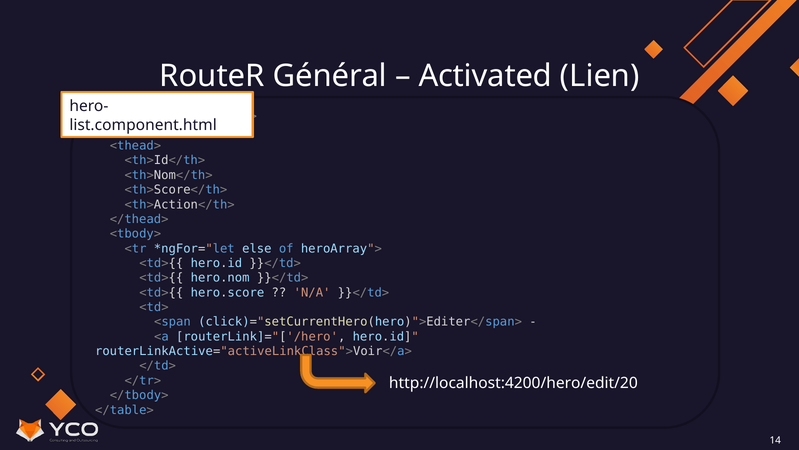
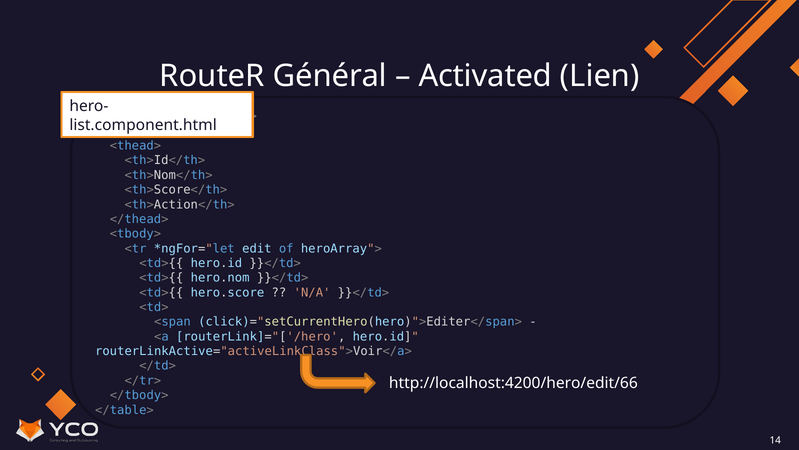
else: else -> edit (257, 248)
http://localhost:4200/hero/edit/20: http://localhost:4200/hero/edit/20 -> http://localhost:4200/hero/edit/66 (513, 383)
